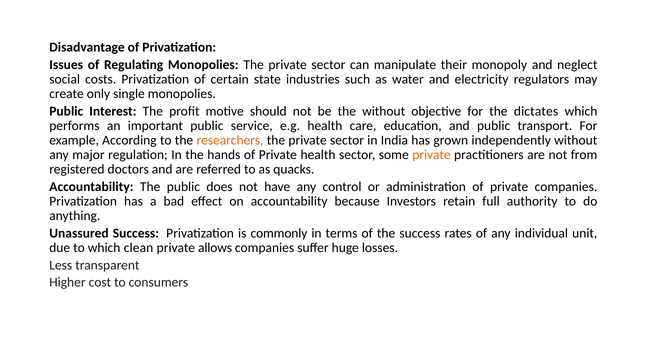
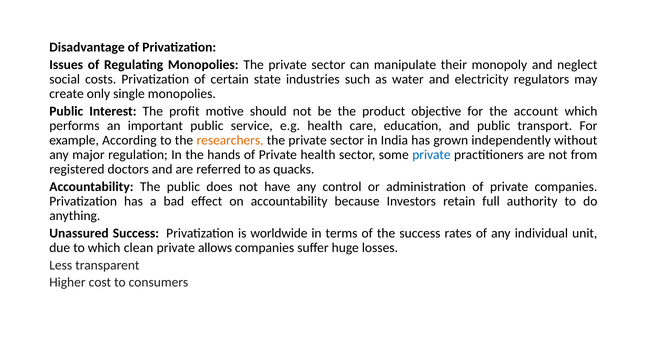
the without: without -> product (384, 111)
dictates: dictates -> account (536, 111)
private colour: orange -> blue (431, 155)
commonly: commonly -> worldwide (279, 233)
